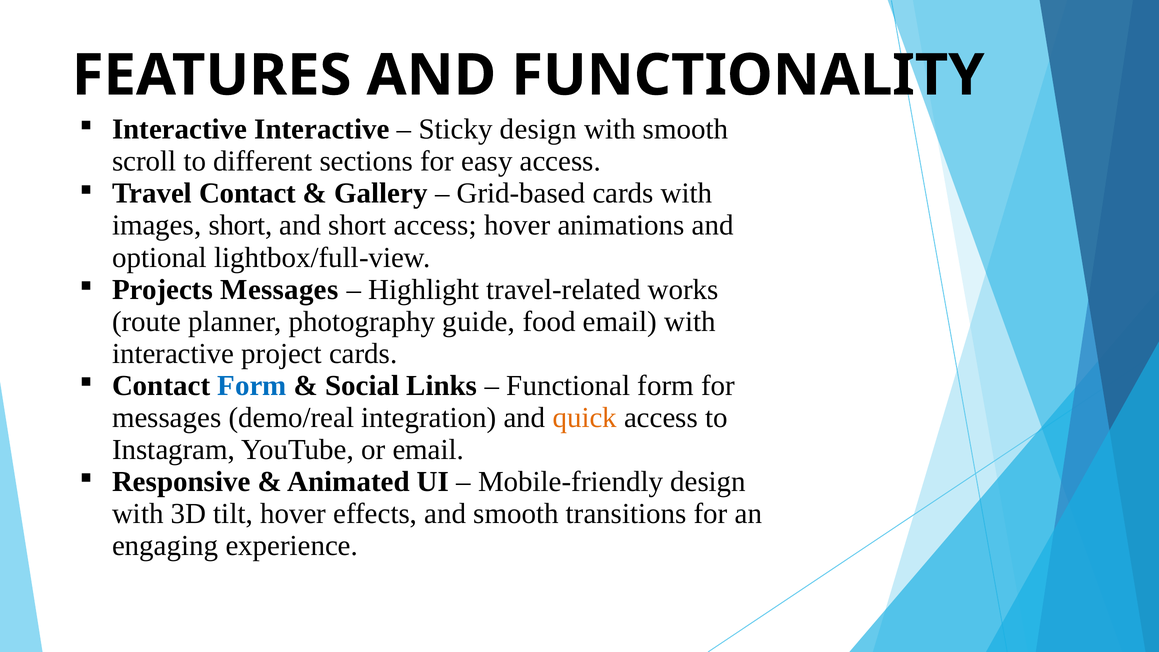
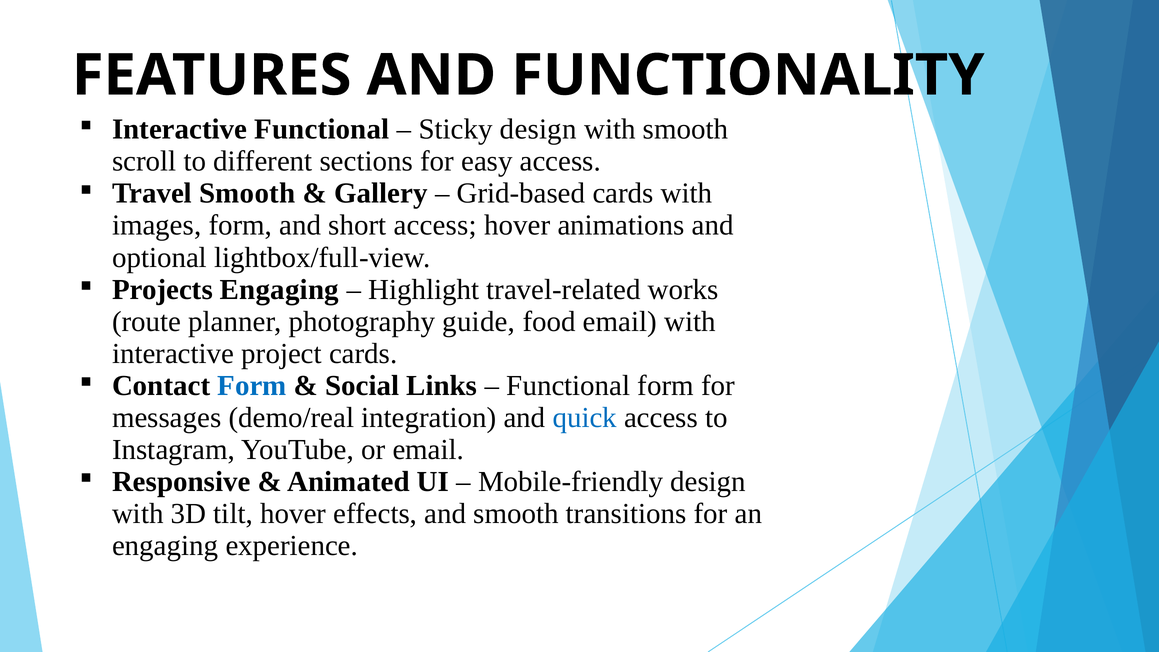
Interactive Interactive: Interactive -> Functional (322, 129)
Travel Contact: Contact -> Smooth (247, 193)
images short: short -> form (240, 225)
Projects Messages: Messages -> Engaging (279, 289)
quick colour: orange -> blue (585, 418)
